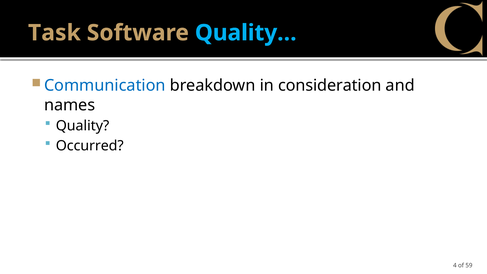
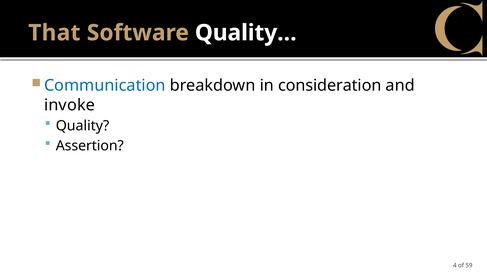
Task: Task -> That (54, 33)
Quality… colour: light blue -> white (246, 33)
names: names -> invoke (70, 105)
Occurred: Occurred -> Assertion (90, 146)
